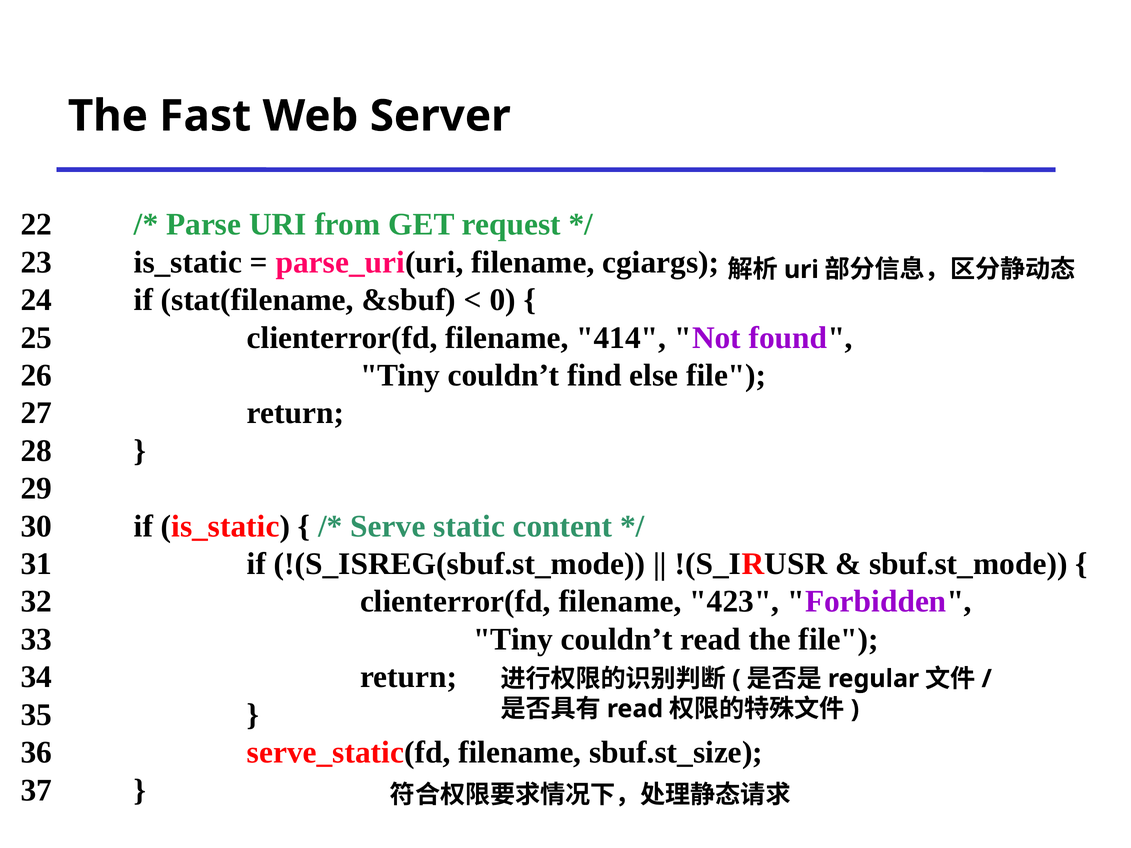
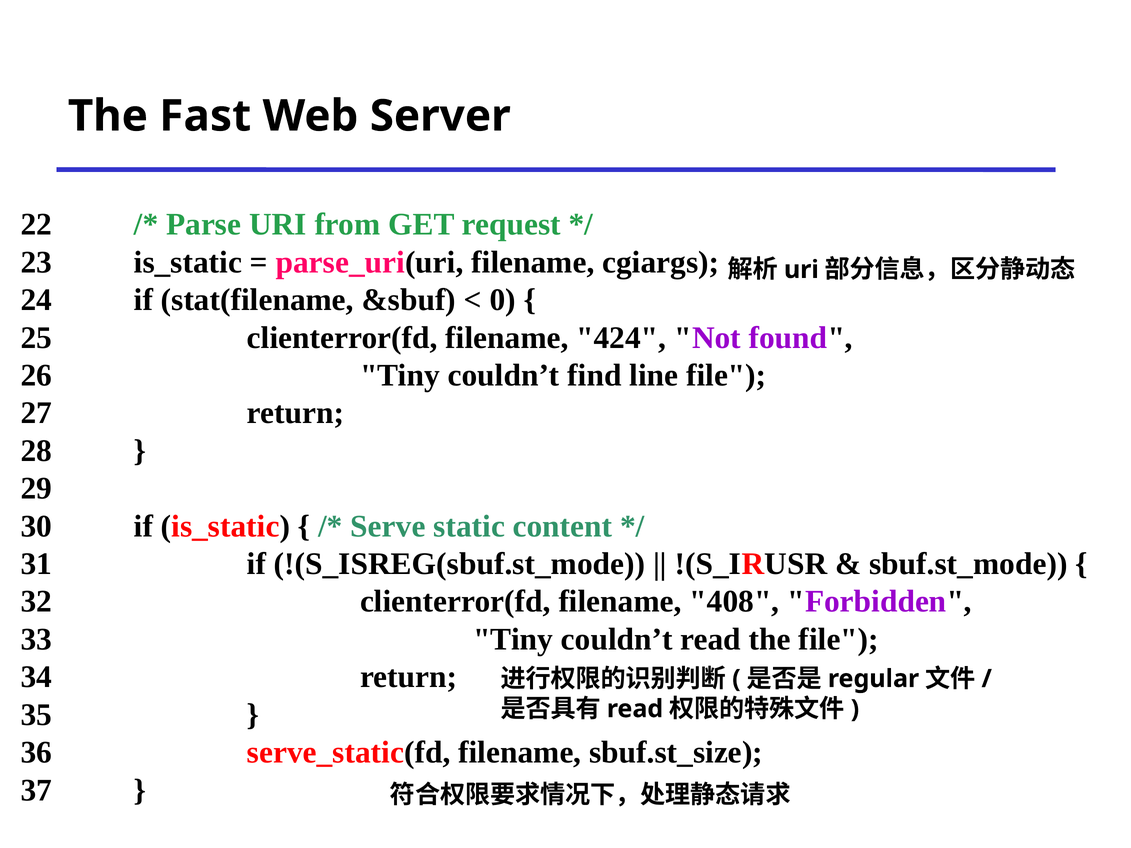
414: 414 -> 424 (621, 338)
else: else -> line (654, 376)
423: 423 -> 408 (734, 602)
